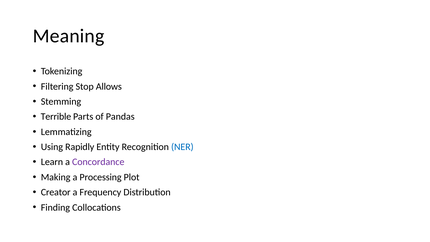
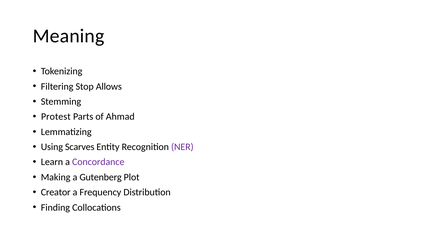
Terrible: Terrible -> Protest (56, 117)
Pandas: Pandas -> Ahmad (120, 117)
Rapidly: Rapidly -> Scarves (80, 147)
NER colour: blue -> purple (182, 147)
Processing: Processing -> Gutenberg (101, 177)
